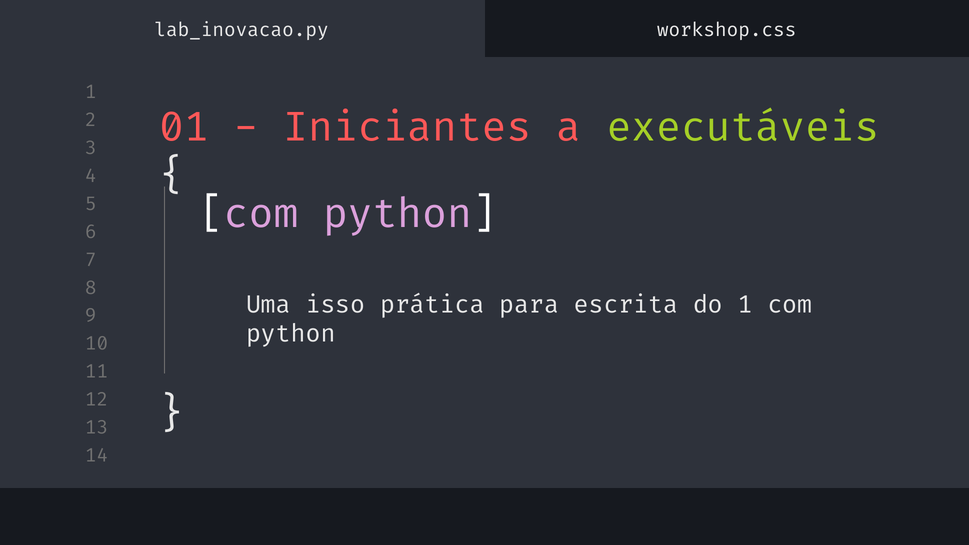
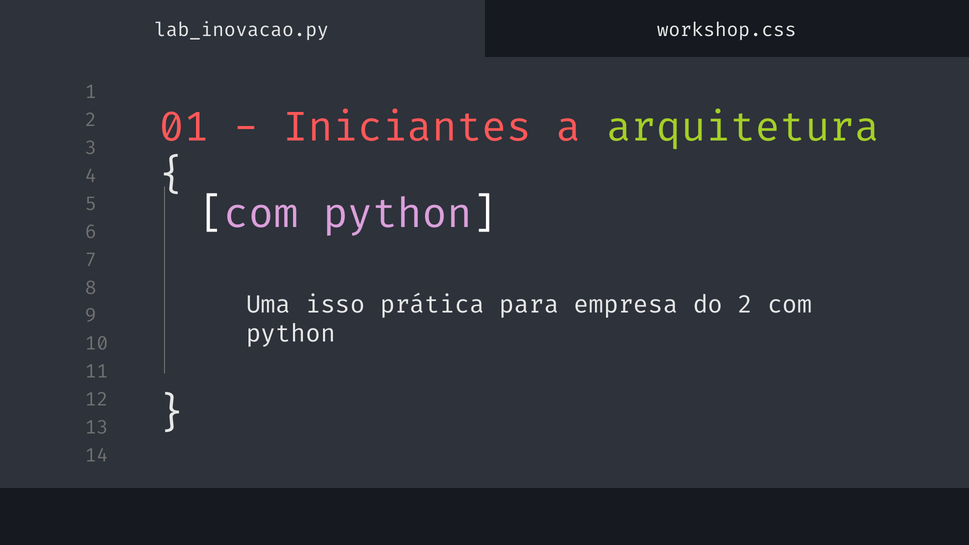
executáveis: executáveis -> arquitetura (743, 127)
escrita: escrita -> empresa (626, 305)
do 1: 1 -> 2 (745, 305)
